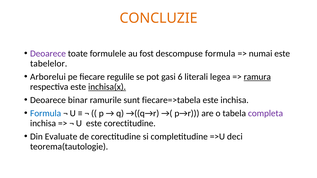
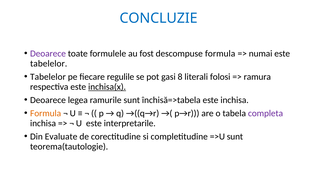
CONCLUZIE colour: orange -> blue (159, 18)
Arborelui: Arborelui -> Tabelelor (48, 77)
6: 6 -> 8 (180, 77)
legea: legea -> folosi (220, 77)
ramura underline: present -> none (257, 77)
binar: binar -> legea (78, 100)
fiecare=>tabela: fiecare=>tabela -> închisă=>tabela (171, 100)
Formula colour: blue -> orange (46, 113)
este corectitudine: corectitudine -> interpretarile (130, 123)
=>U deci: deci -> sunt (235, 137)
